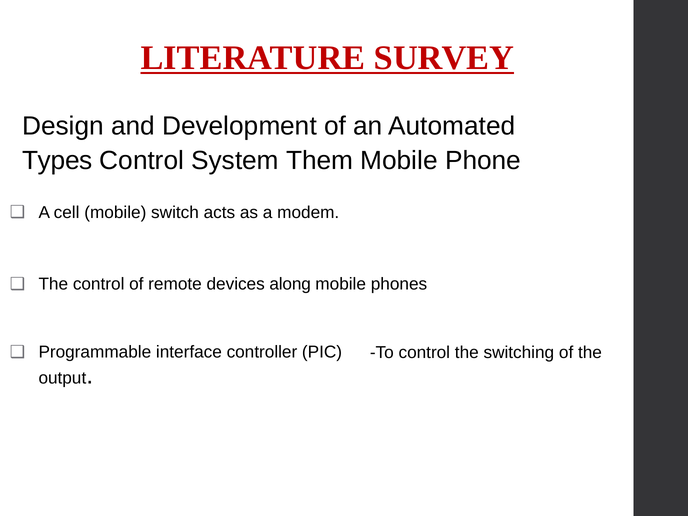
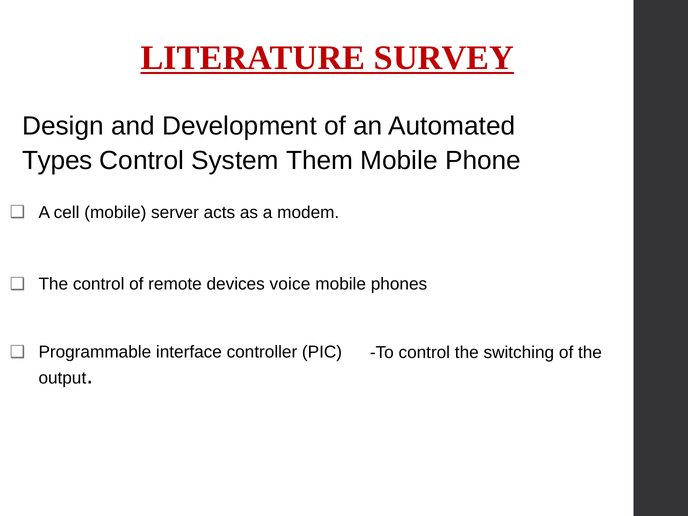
switch: switch -> server (175, 213)
along: along -> voice (290, 284)
